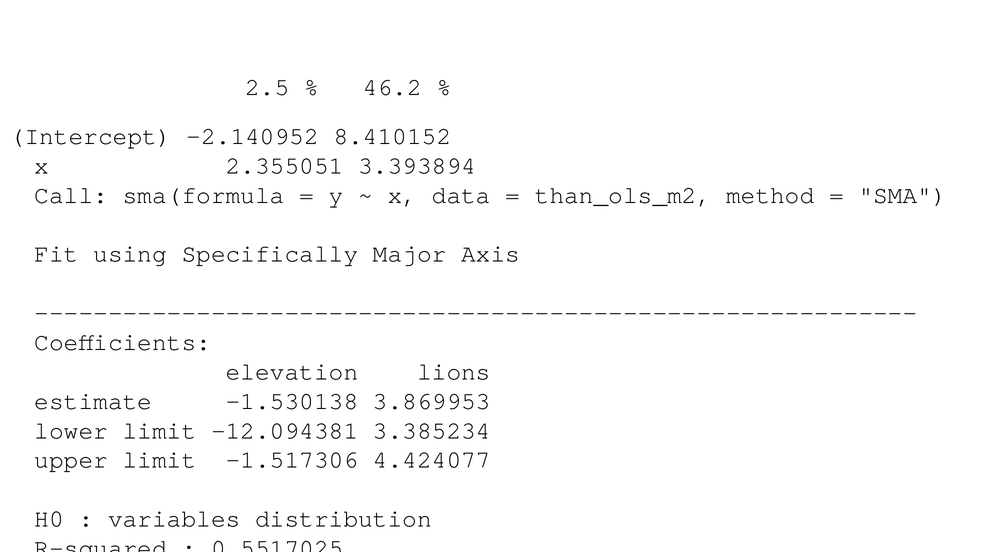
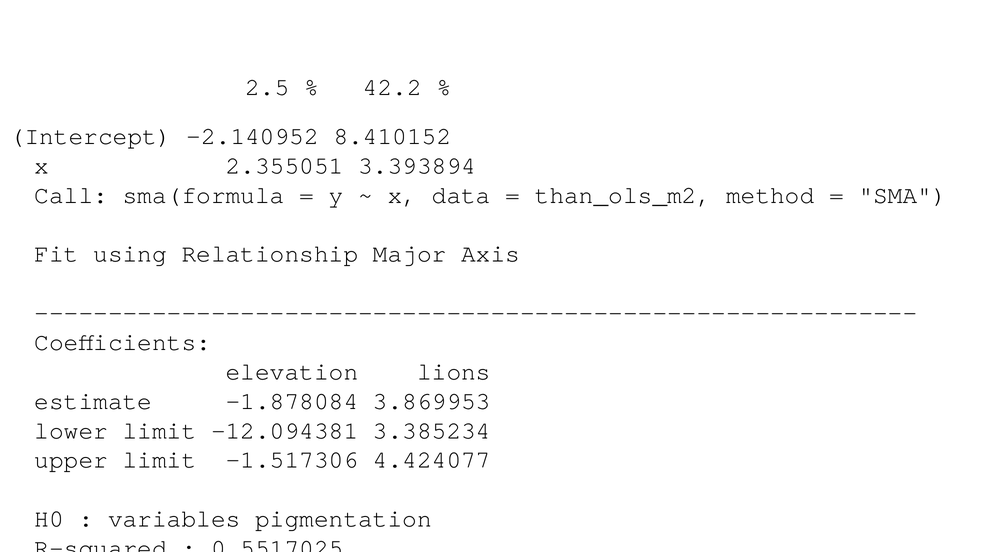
46.2: 46.2 -> 42.2 (392, 87)
Specifically: Specifically -> Relationship (270, 254)
-1.530138: -1.530138 -> -1.878084 (292, 401)
distribution: distribution -> pigmentation (344, 519)
